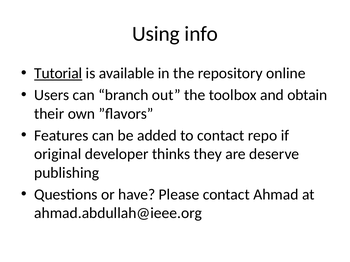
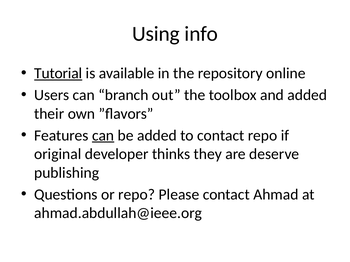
and obtain: obtain -> added (307, 95)
can underline: none -> present (103, 136)
or have: have -> repo (137, 195)
